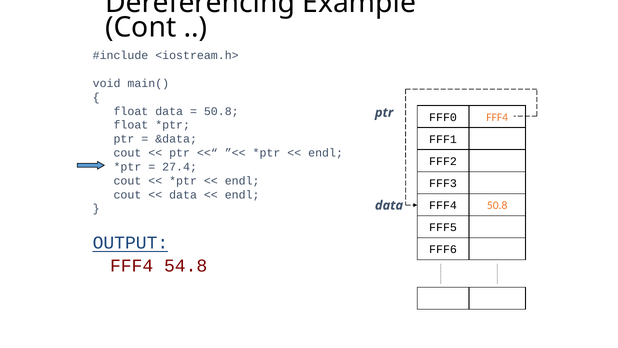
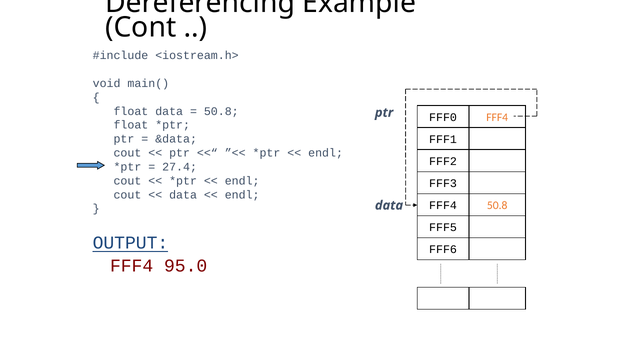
54.8: 54.8 -> 95.0 (186, 266)
